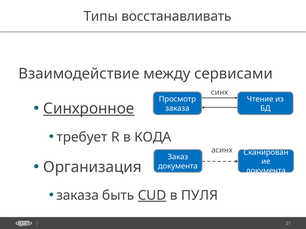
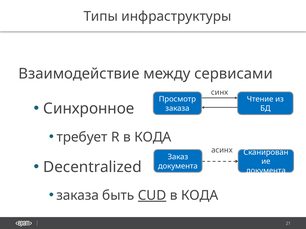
восстанавливать: восстанавливать -> инфраструктуры (176, 17)
Синхронное underline: present -> none (89, 109)
Организация: Организация -> Decentralized (92, 167)
ПУЛЯ: ПУЛЯ -> КОДА (200, 196)
